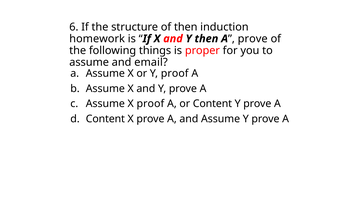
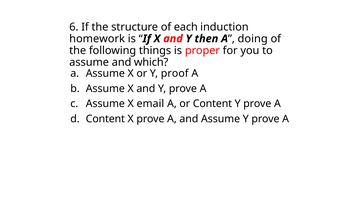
of then: then -> each (186, 27)
prove: prove -> doing (253, 39)
email: email -> which (151, 62)
X proof: proof -> email (150, 104)
